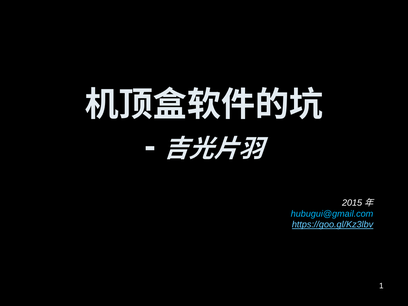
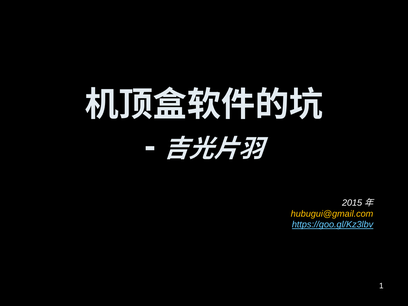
hubugui@gmail.com colour: light blue -> yellow (332, 214)
